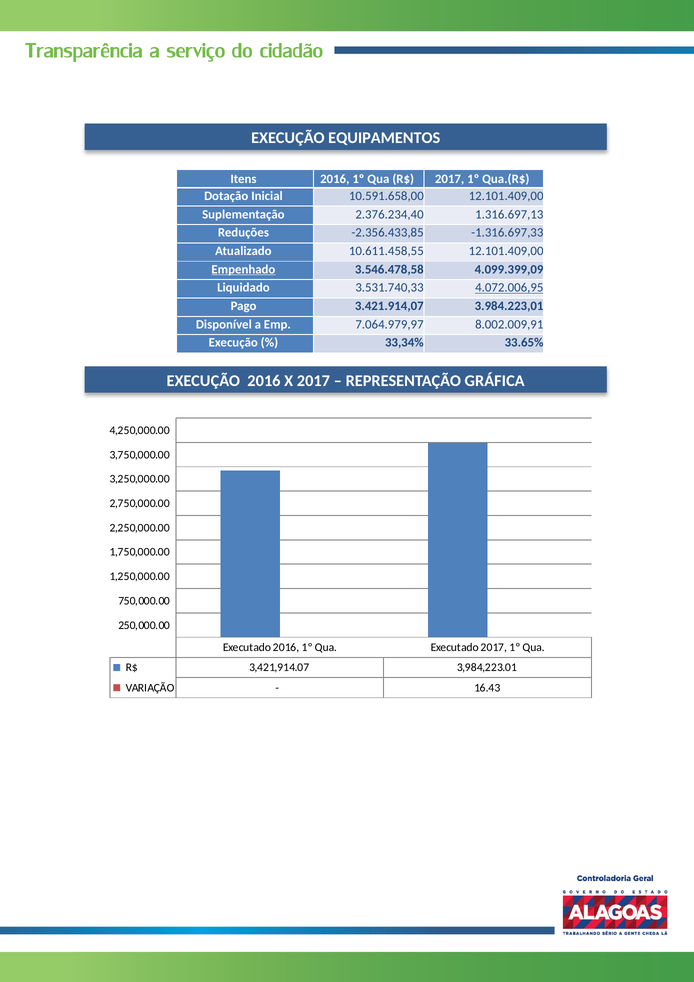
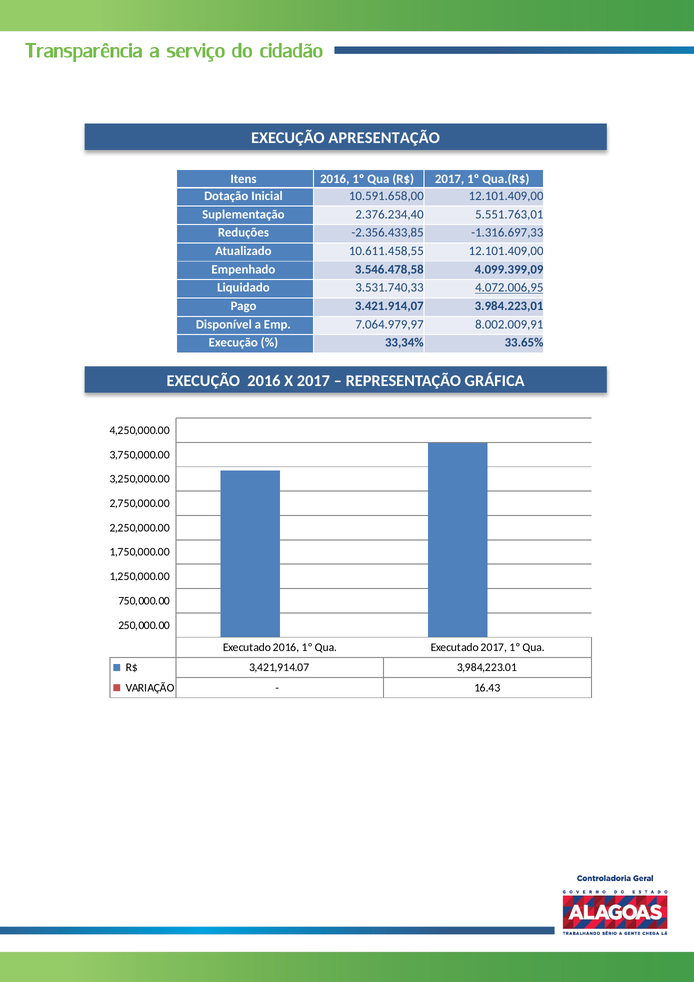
EQUIPAMENTOS: EQUIPAMENTOS -> APRESENTAÇÃO (384, 138)
1.316.697,13: 1.316.697,13 -> 5.551.763,01 (509, 214)
Empenhado underline: present -> none (243, 269)
